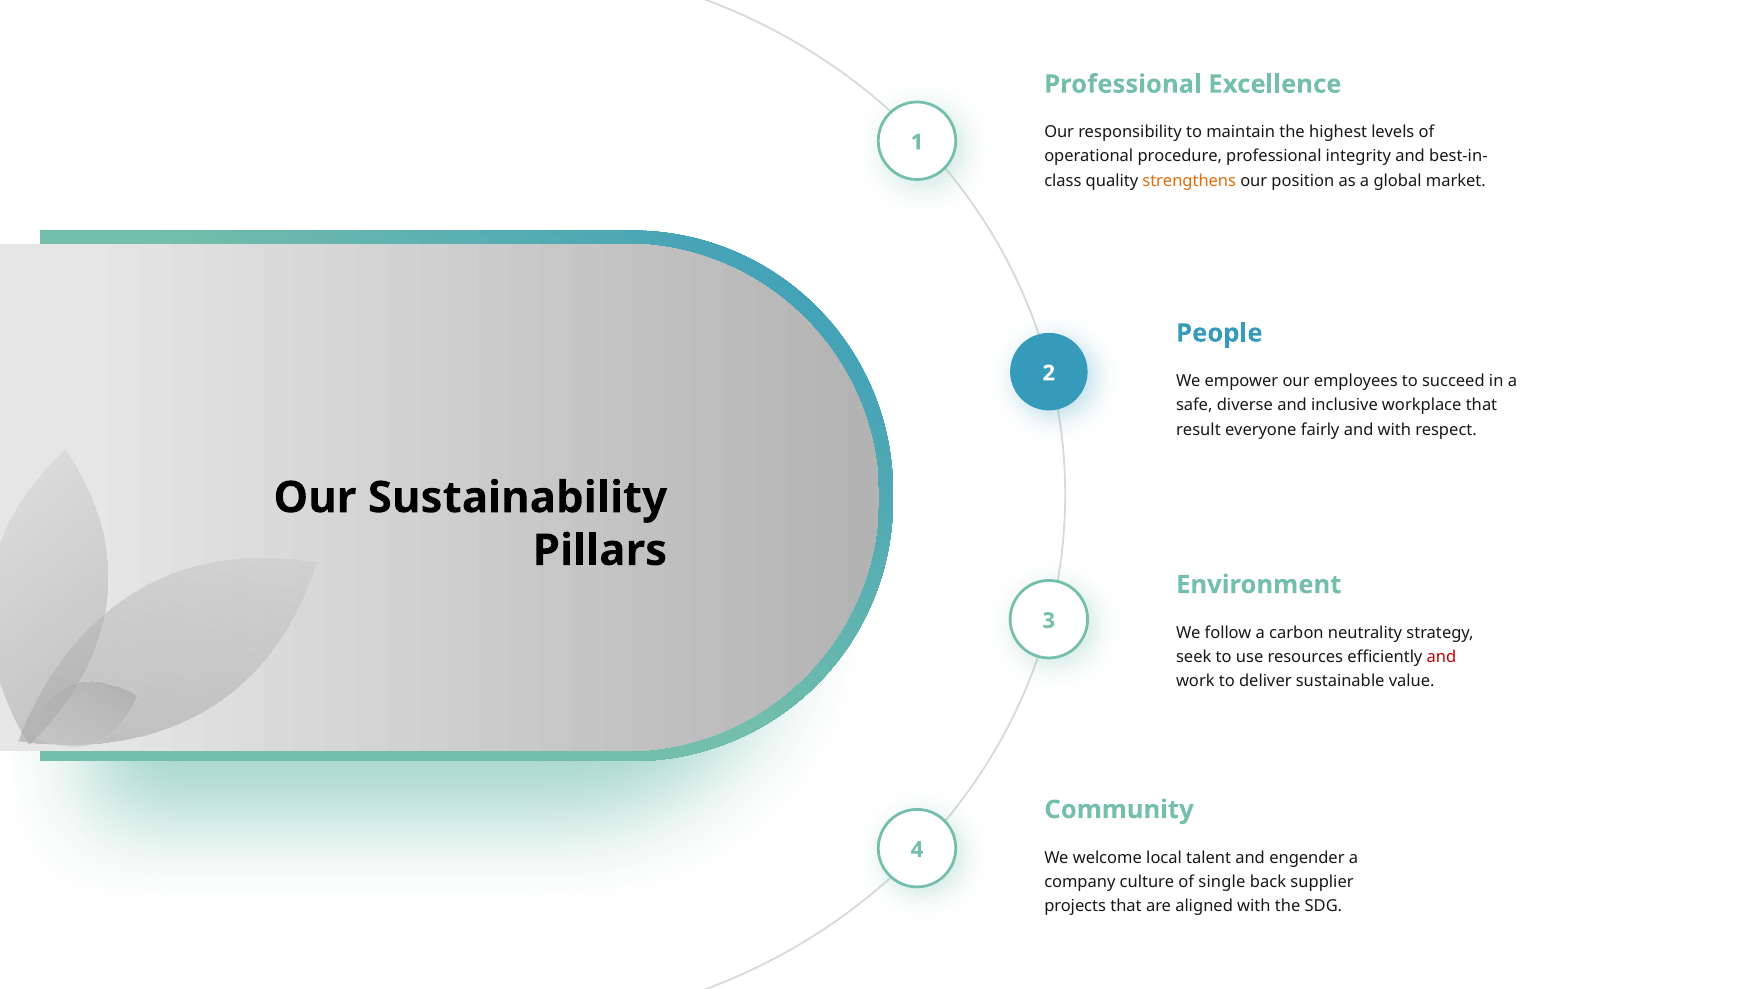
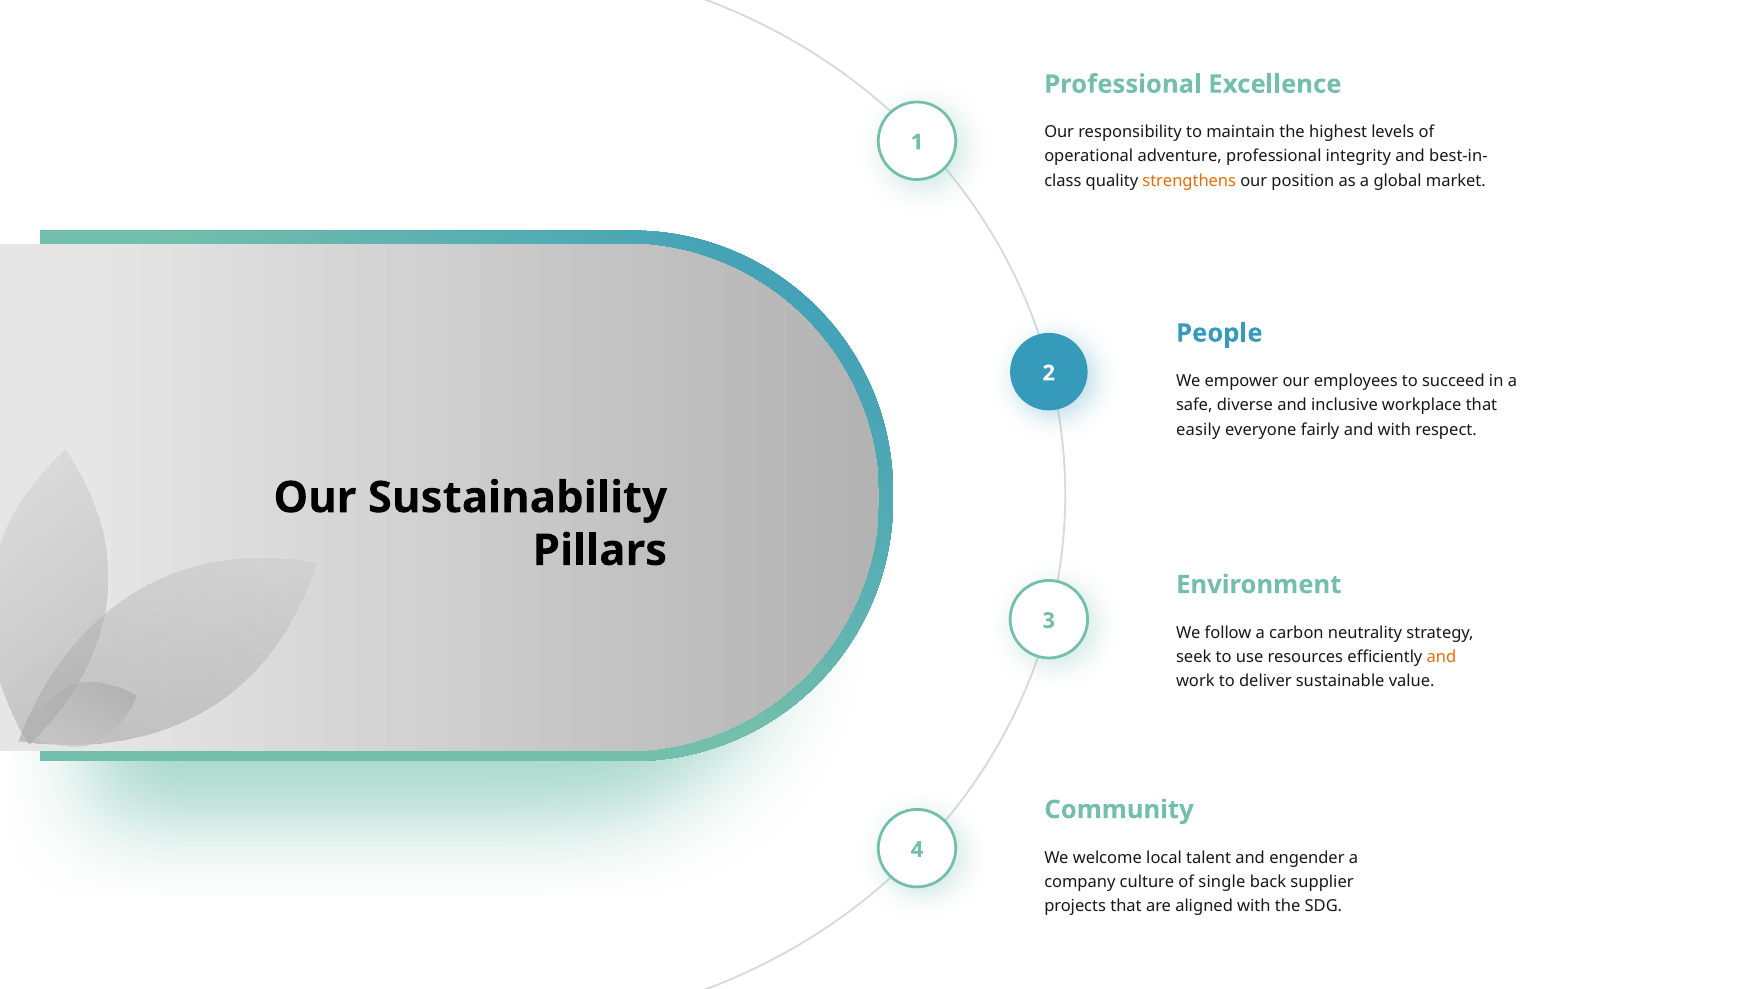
procedure: procedure -> adventure (1180, 156)
result: result -> easily (1198, 430)
and colour: red -> orange (1441, 657)
